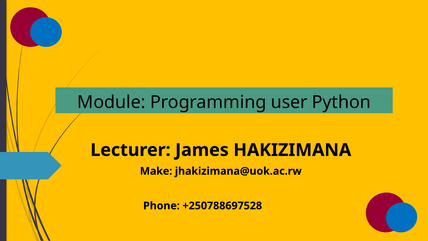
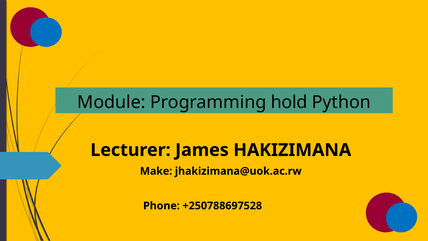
user: user -> hold (289, 102)
